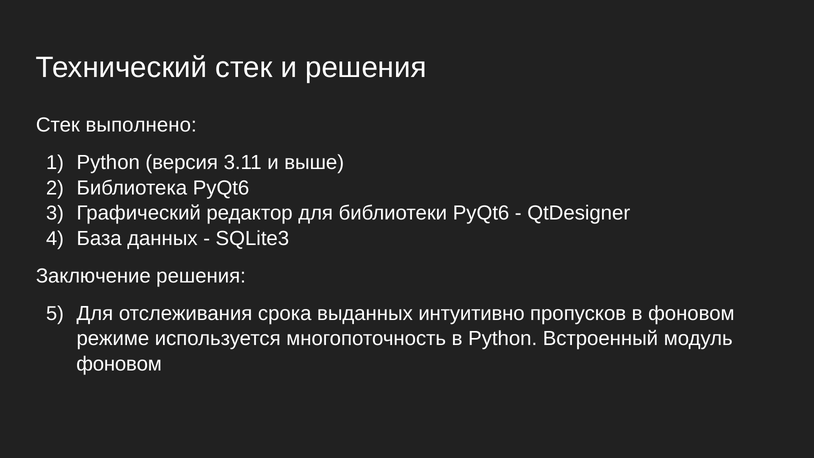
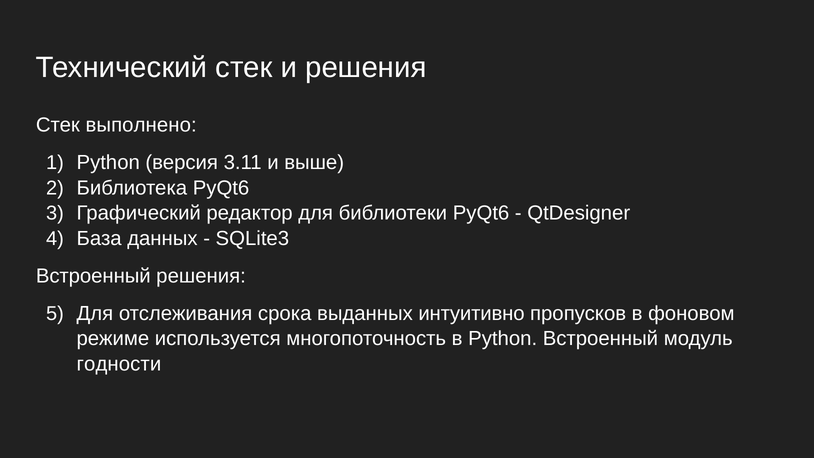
Заключение: Заключение -> Встроенный (93, 276)
фоновом: фоновом -> годности (119, 364)
